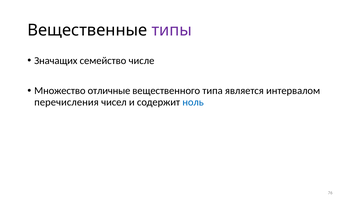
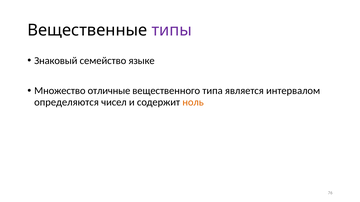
Значащих: Значащих -> Знаковый (56, 61)
числе: числе -> языке (142, 61)
перечисления: перечисления -> определяются (67, 102)
ноль colour: blue -> orange (193, 102)
